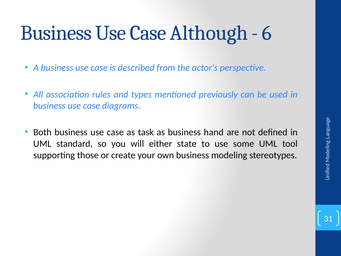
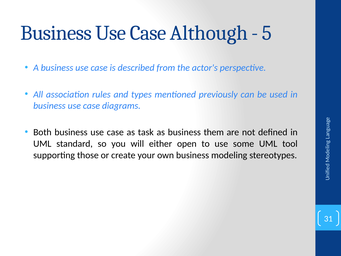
6: 6 -> 5 (267, 33)
hand: hand -> them (214, 132)
state: state -> open (187, 144)
